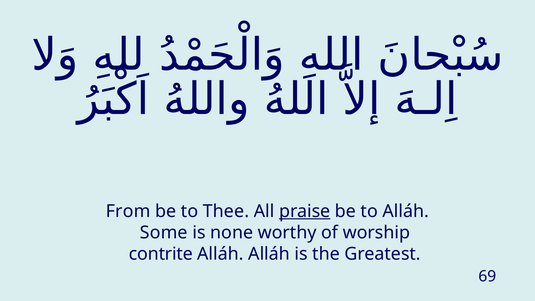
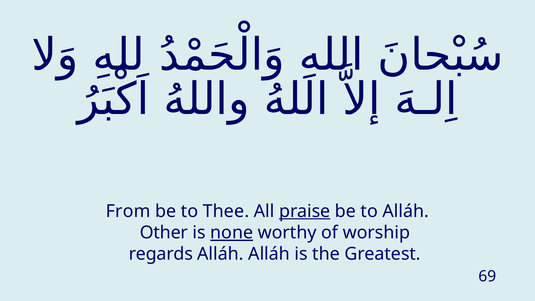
Some: Some -> Other (164, 233)
none underline: none -> present (232, 233)
contrite: contrite -> regards (161, 254)
